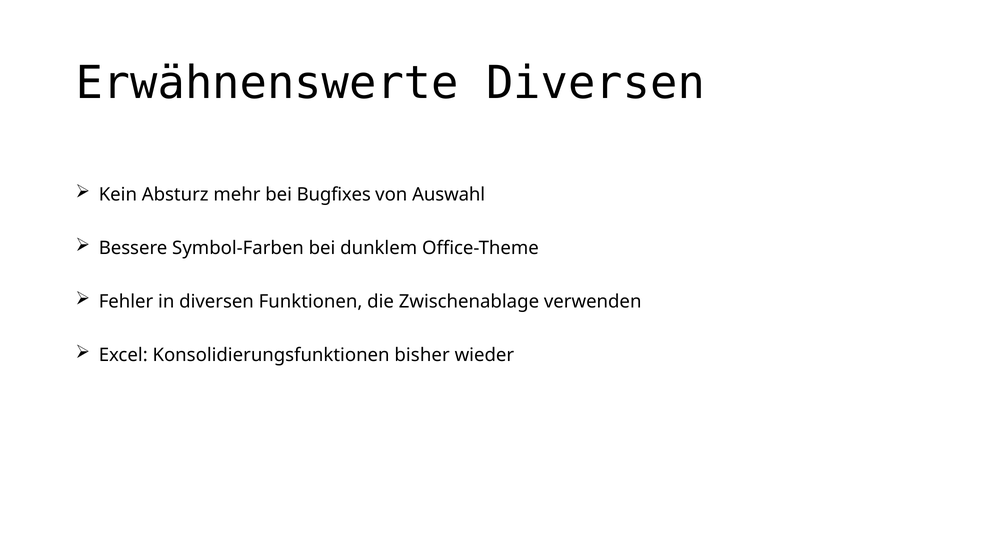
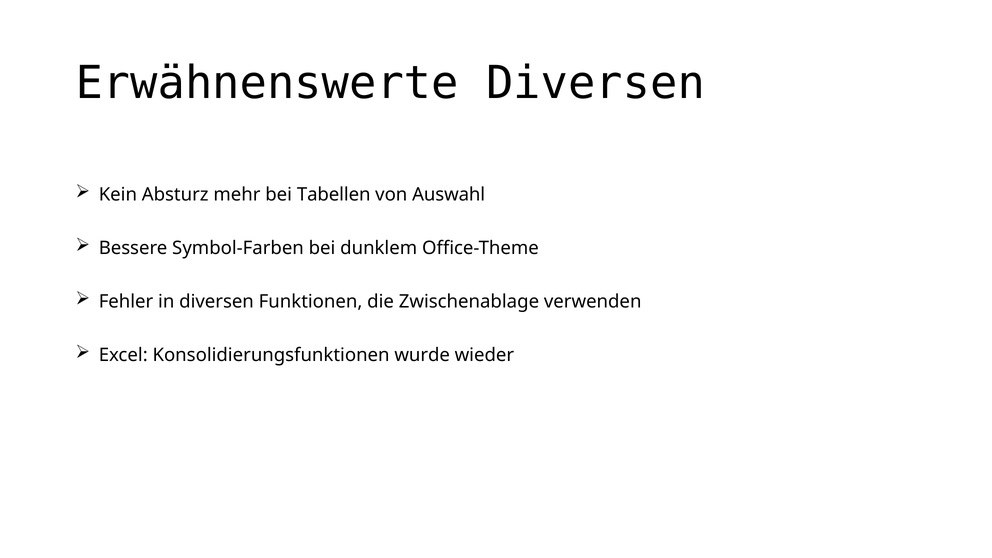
Bugfixes: Bugfixes -> Tabellen (334, 195)
bisher: bisher -> wurde (422, 355)
